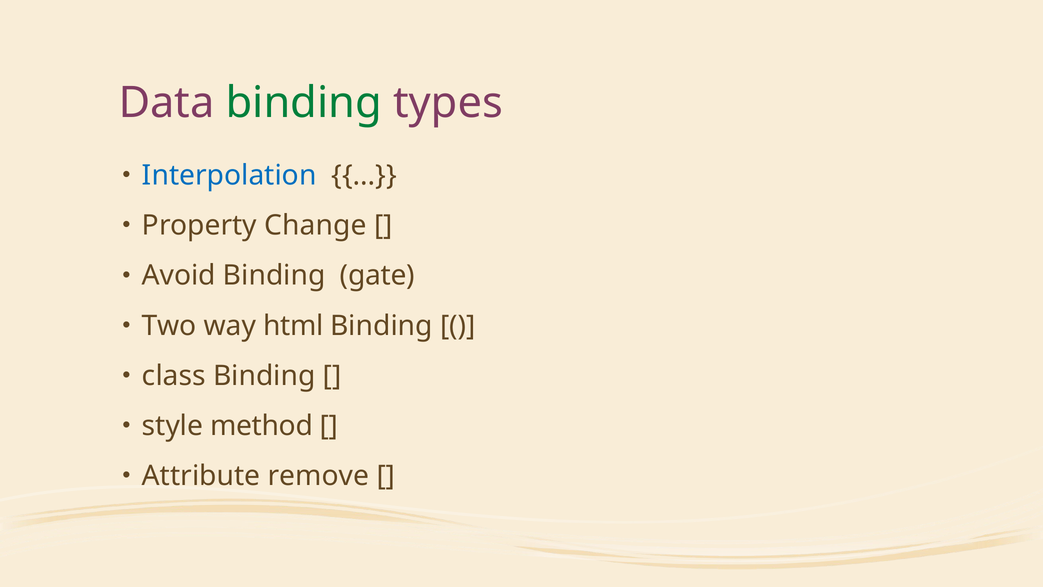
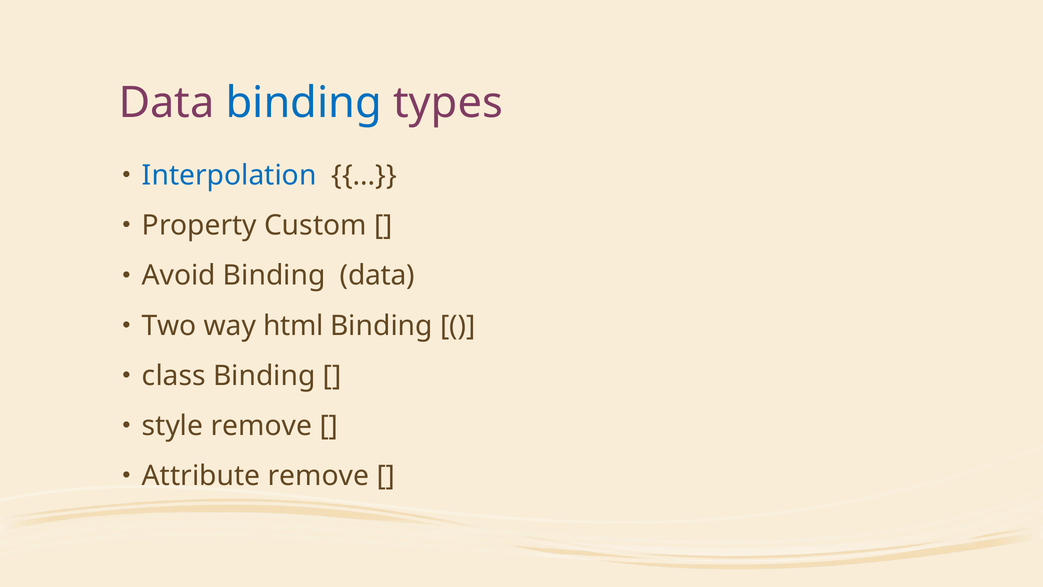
binding colour: green -> blue (304, 103)
Change: Change -> Custom (315, 225)
Binding gate: gate -> data (377, 276)
style method: method -> remove (261, 426)
